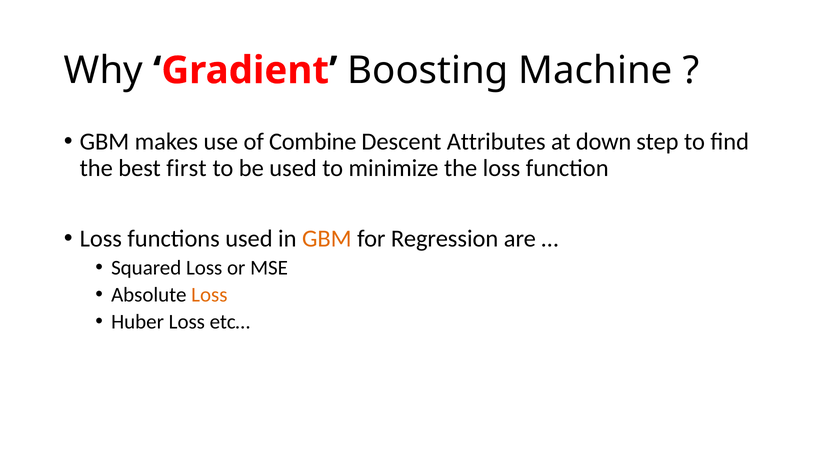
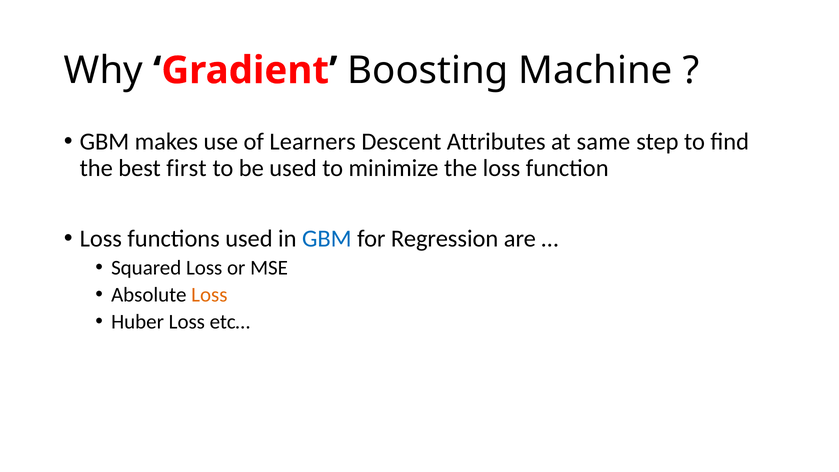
Combine: Combine -> Learners (313, 142)
down: down -> same (603, 142)
GBM colour: orange -> blue (327, 239)
